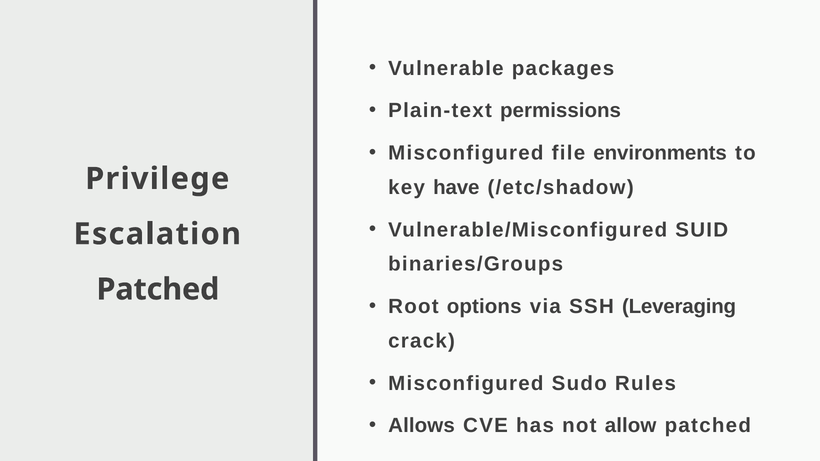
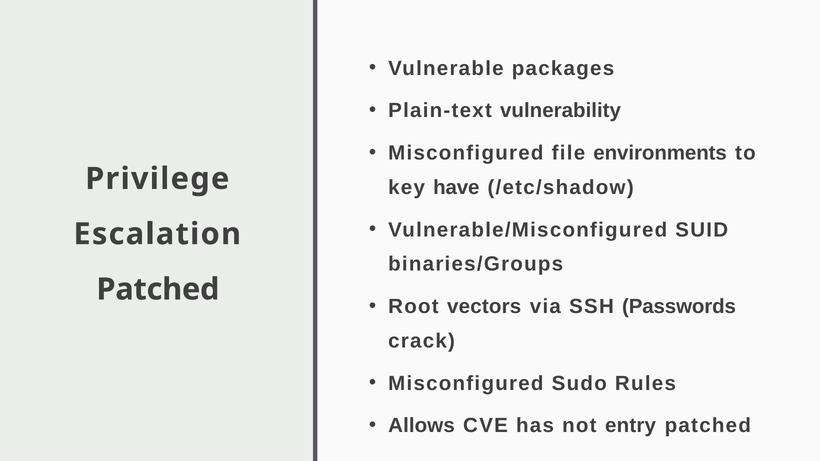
permissions: permissions -> vulnerability (561, 111)
options: options -> vectors (484, 307)
Leveraging: Leveraging -> Passwords (679, 307)
allow: allow -> entry (631, 426)
